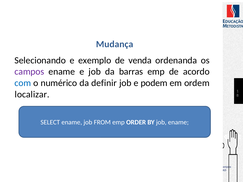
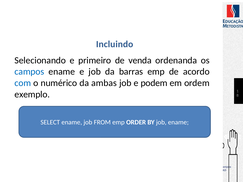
Mudança: Mudança -> Incluindo (115, 44)
exemplo: exemplo -> primeiro (95, 60)
campos colour: purple -> blue (29, 72)
definir: definir -> ambas (104, 83)
localizar: localizar -> exemplo (32, 94)
